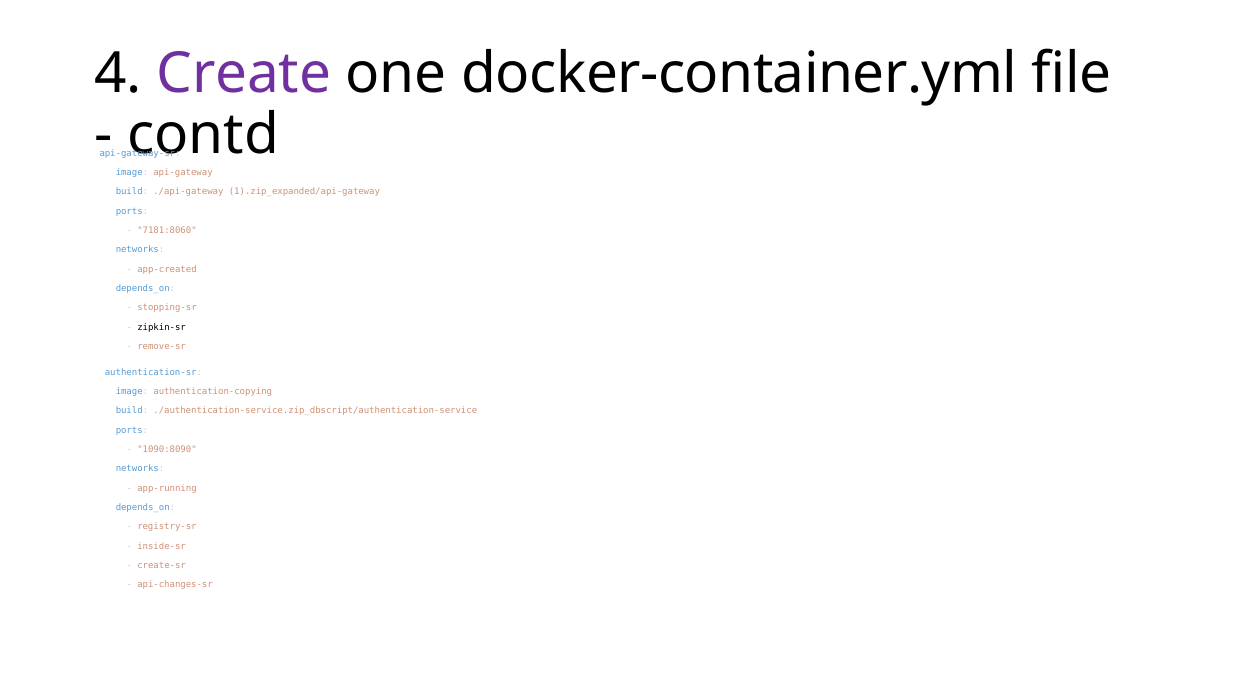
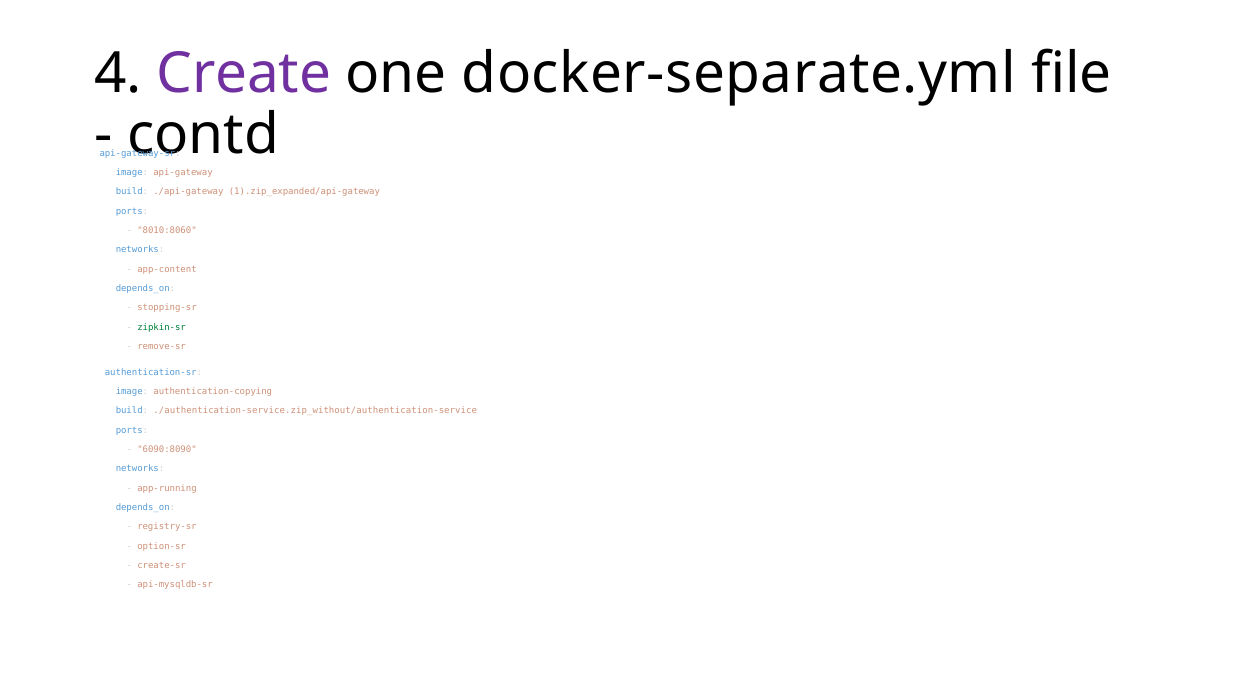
docker-container.yml: docker-container.yml -> docker-separate.yml (739, 73)
7181:8060: 7181:8060 -> 8010:8060 (167, 231)
app-created: app-created -> app-content (167, 269)
zipkin-sr colour: black -> green (162, 327)
./authentication-service.zip_dbscript/authentication-service: ./authentication-service.zip_dbscript/authentication-service -> ./authentication-service.zip_without/authentication-service (315, 411)
1090:8090: 1090:8090 -> 6090:8090 (167, 450)
inside-sr: inside-sr -> option-sr (162, 546)
api-changes-sr: api-changes-sr -> api-mysqldb-sr (175, 585)
